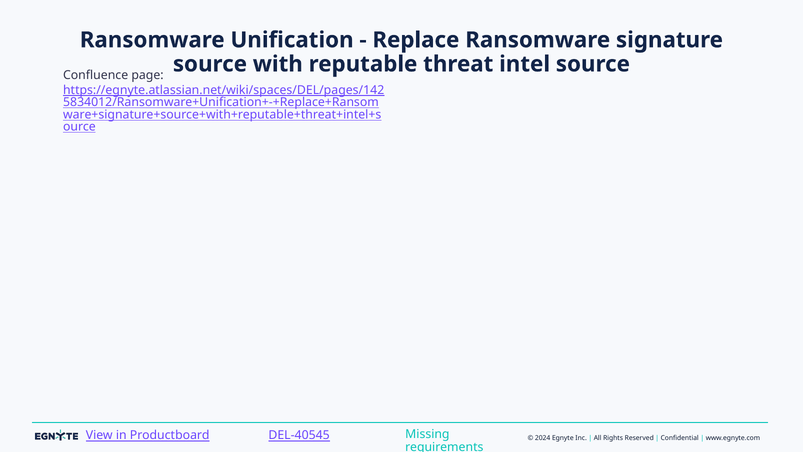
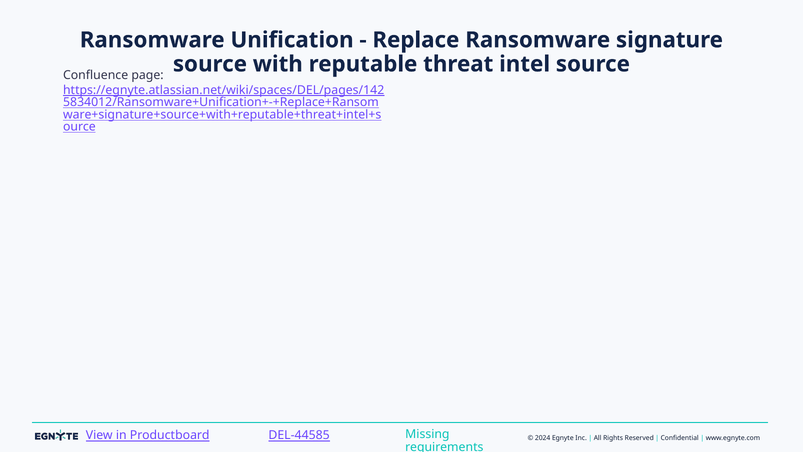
DEL-40545: DEL-40545 -> DEL-44585 (299, 435)
